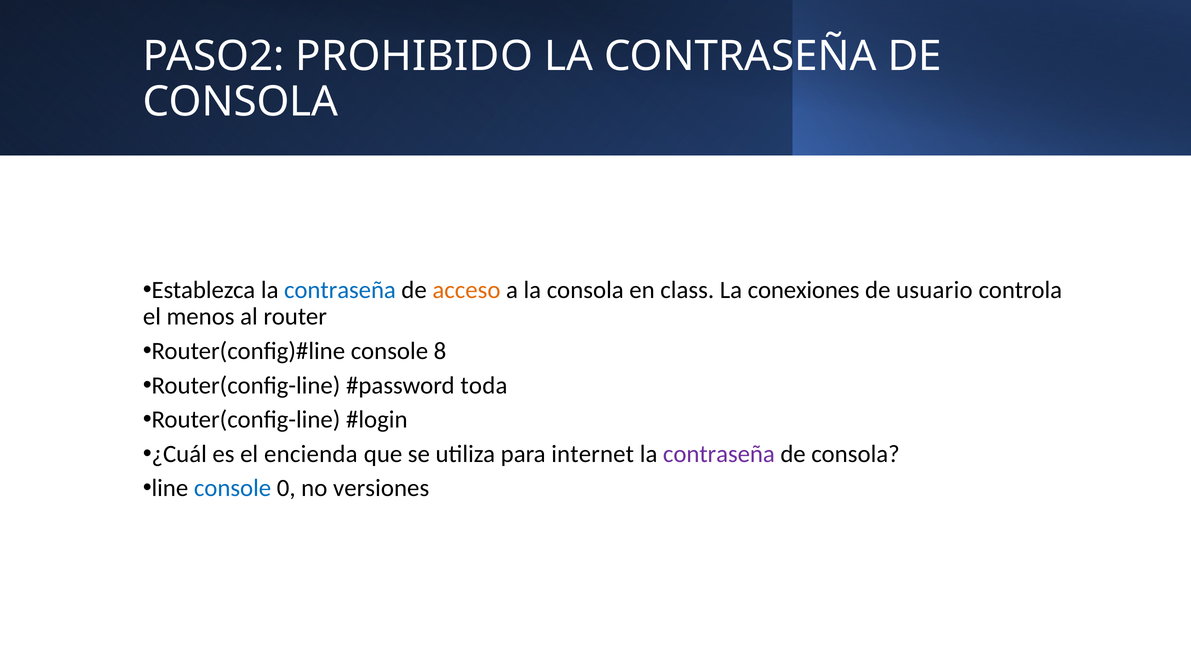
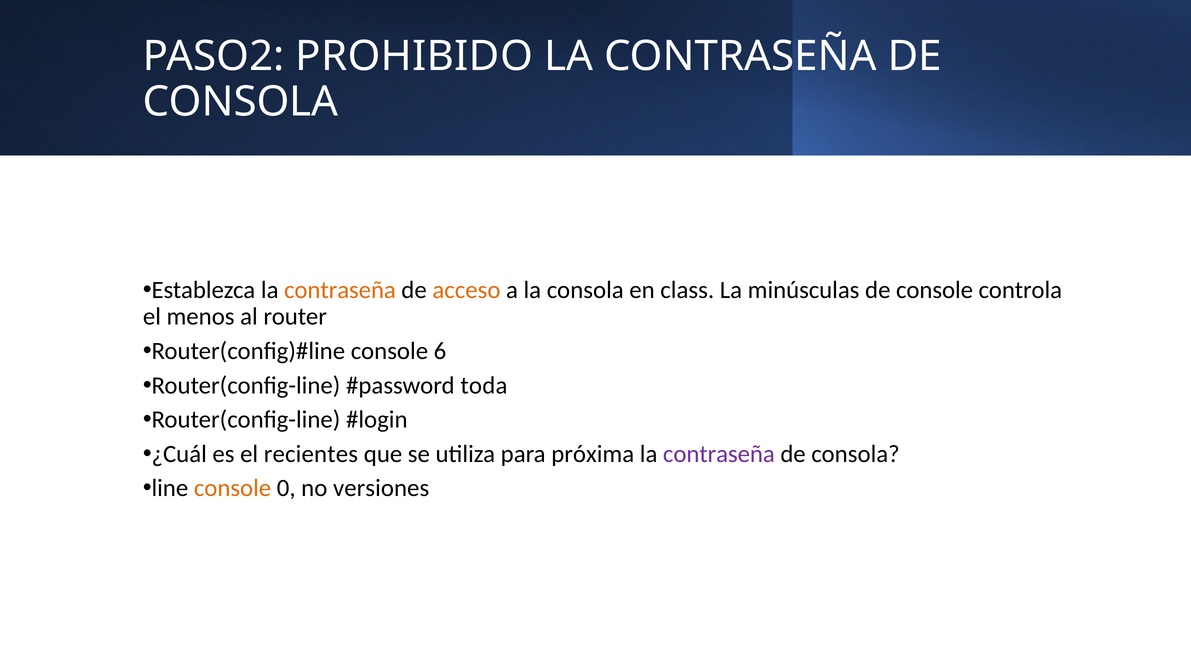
contraseña colour: blue -> orange (340, 290)
conexiones: conexiones -> minúsculas (804, 290)
de usuario: usuario -> console (935, 290)
8: 8 -> 6 (440, 351)
encienda: encienda -> recientes (311, 454)
internet: internet -> próxima (593, 454)
console colour: blue -> orange (233, 488)
